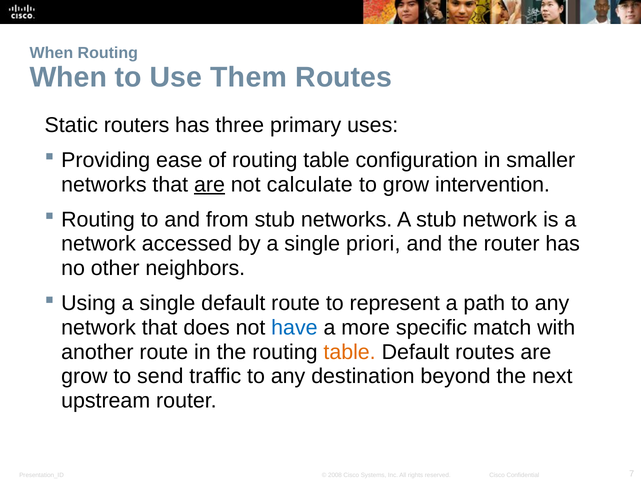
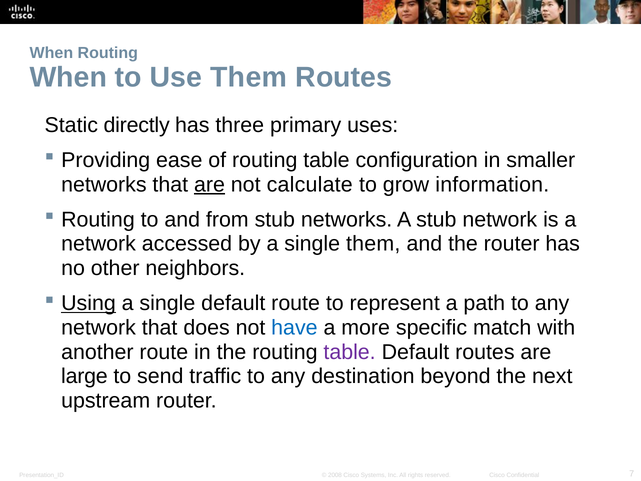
routers: routers -> directly (137, 125)
intervention: intervention -> information (492, 184)
single priori: priori -> them (373, 244)
Using underline: none -> present (88, 303)
table colour: orange -> purple (350, 352)
grow: grow -> large (84, 376)
